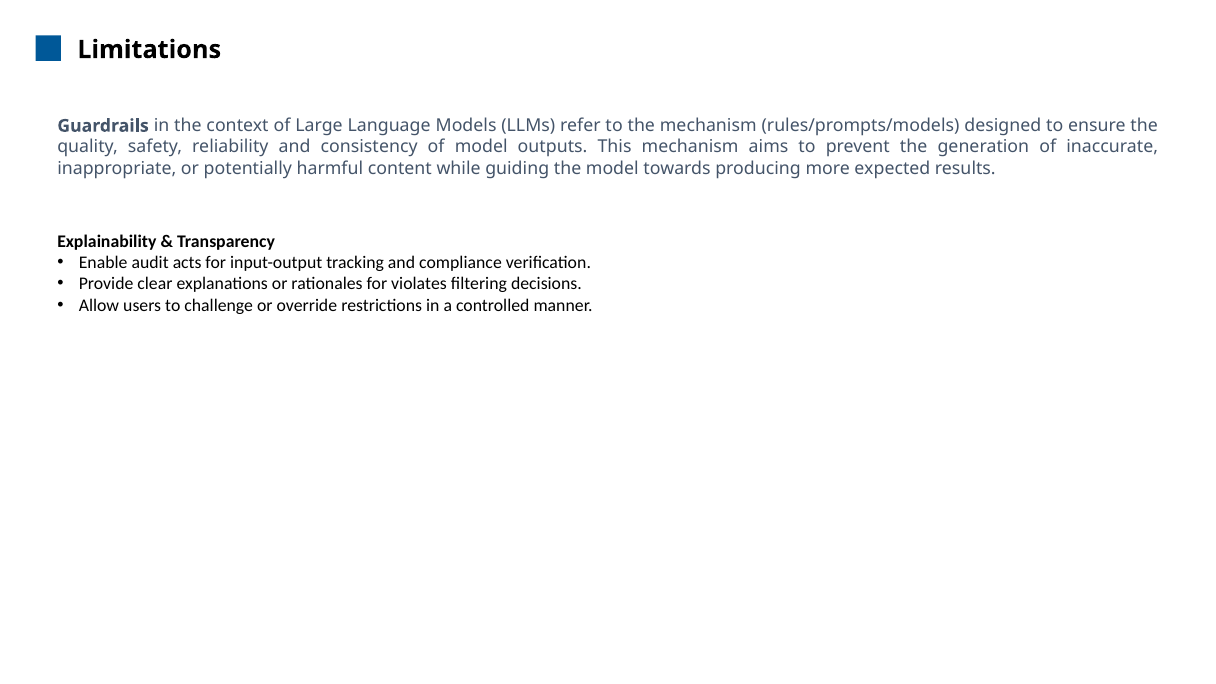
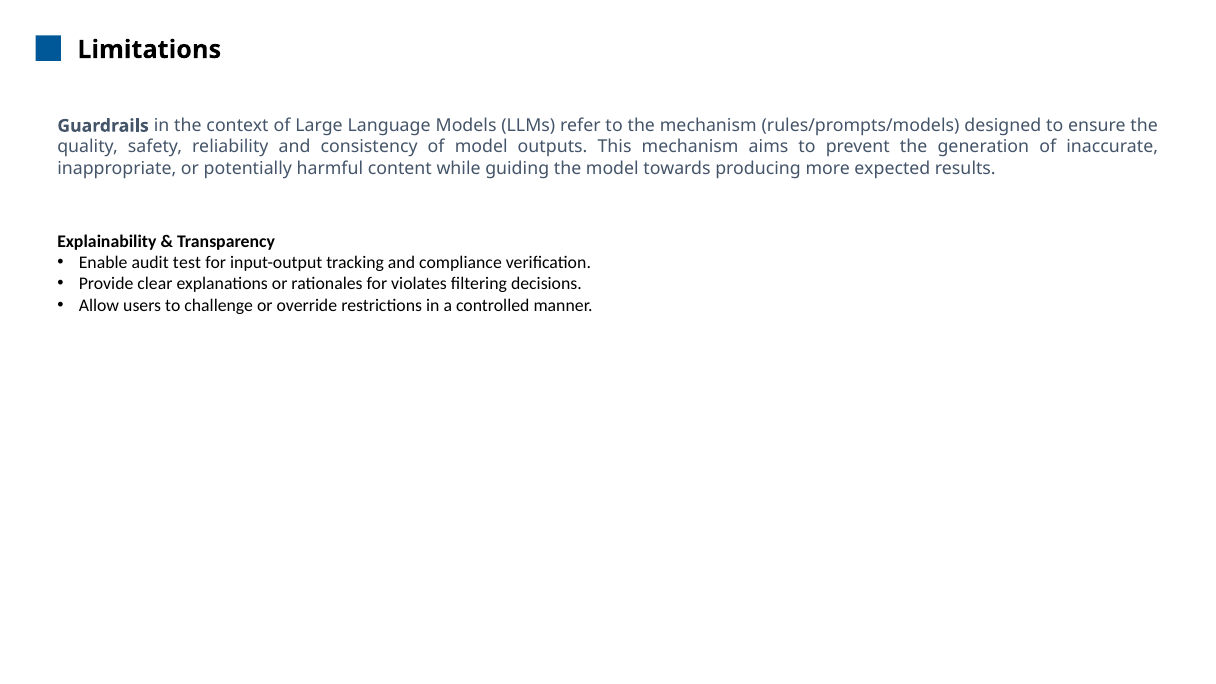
acts: acts -> test (187, 263)
